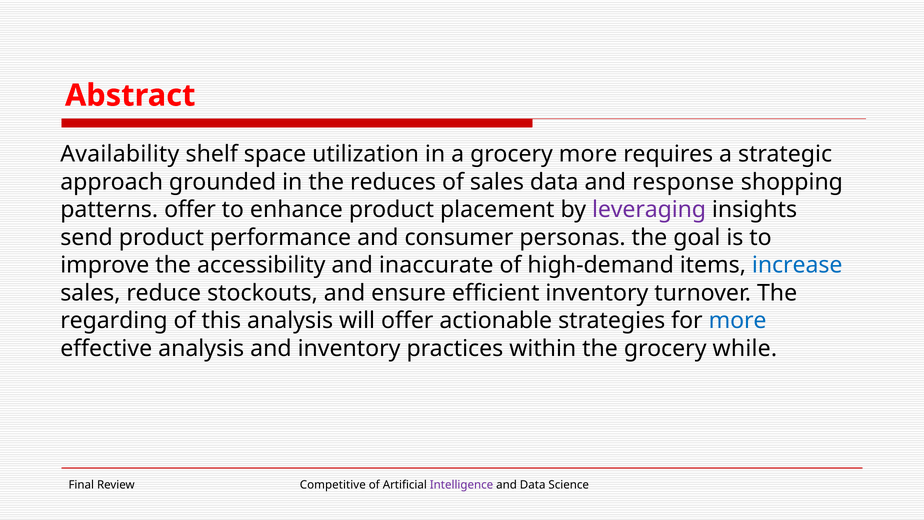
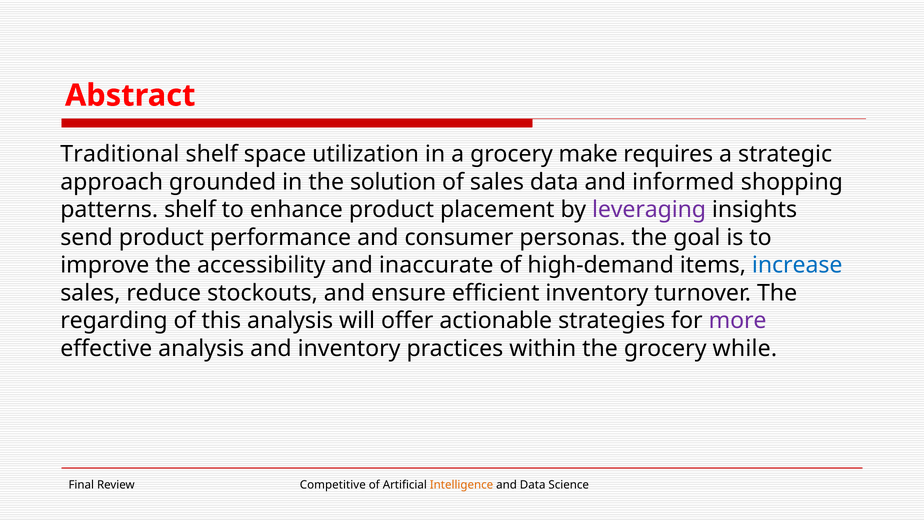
Availability: Availability -> Traditional (120, 154)
grocery more: more -> make (588, 154)
reduces: reduces -> solution (393, 182)
response: response -> informed (683, 182)
patterns offer: offer -> shelf (190, 210)
more colour: blue -> purple (738, 320)
Intelligence colour: purple -> orange (462, 485)
